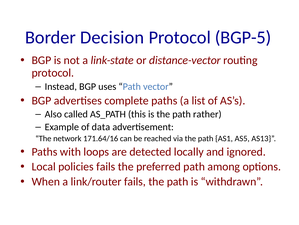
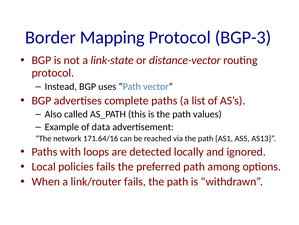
Decision: Decision -> Mapping (112, 37)
BGP-5: BGP-5 -> BGP-3 (243, 37)
rather: rather -> values (207, 114)
